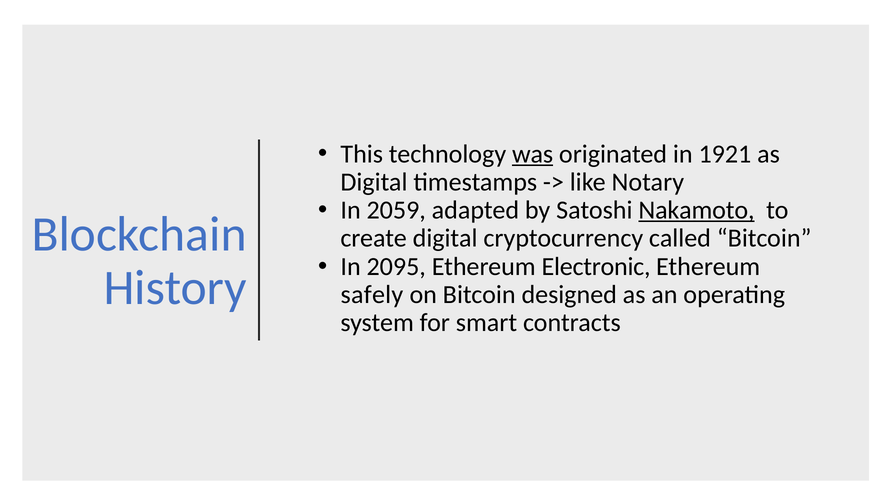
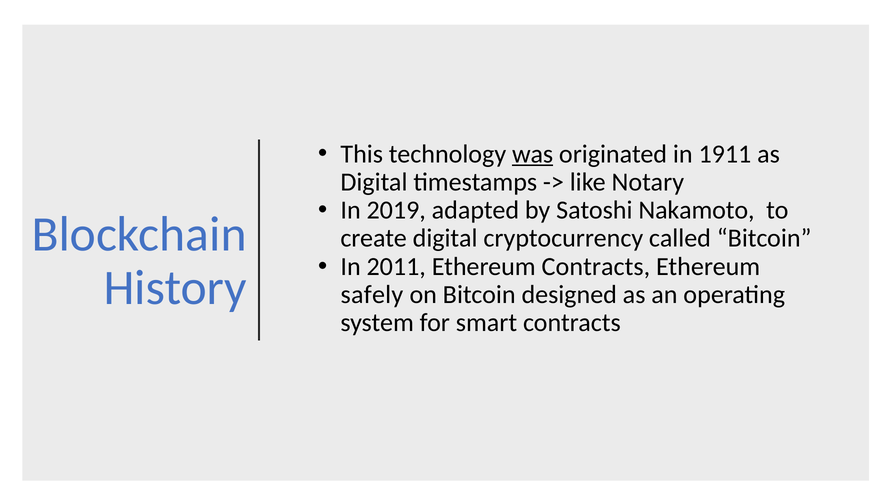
1921: 1921 -> 1911 (725, 154)
2059: 2059 -> 2019 (396, 210)
Nakamoto underline: present -> none (696, 210)
2095: 2095 -> 2011 (396, 266)
Ethereum Electronic: Electronic -> Contracts (596, 266)
